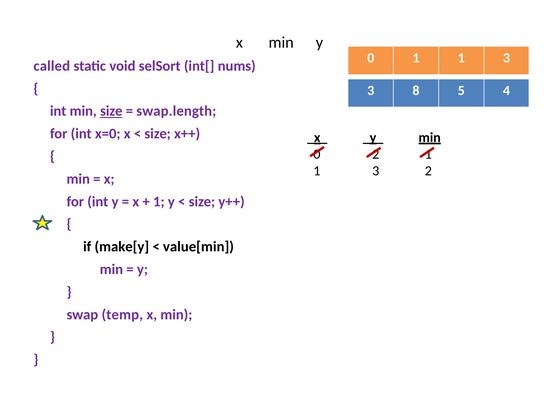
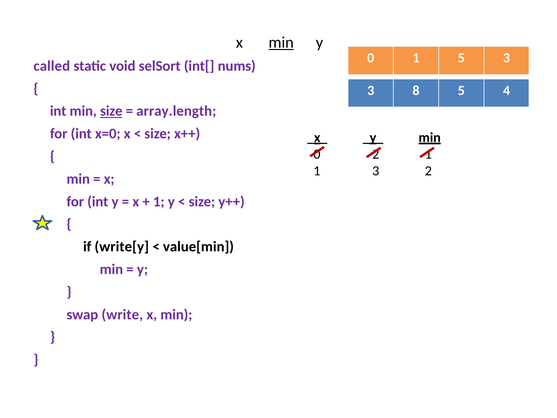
min underline: none -> present (281, 42)
1 1: 1 -> 5 (461, 58)
swap.length: swap.length -> array.length (176, 111)
make[y: make[y -> write[y (122, 247)
temp: temp -> write (122, 314)
